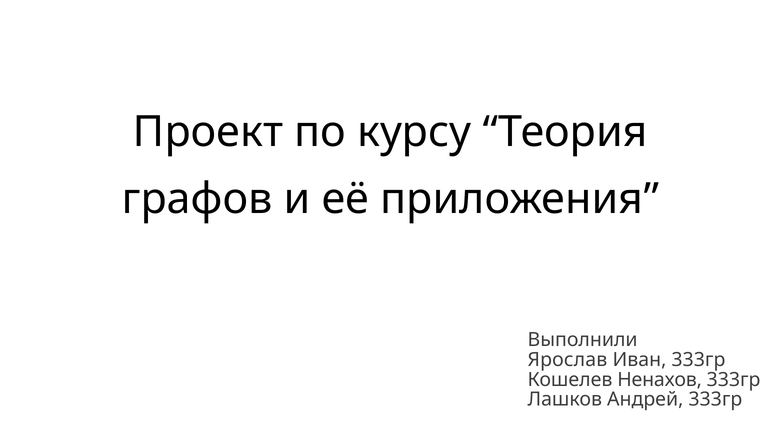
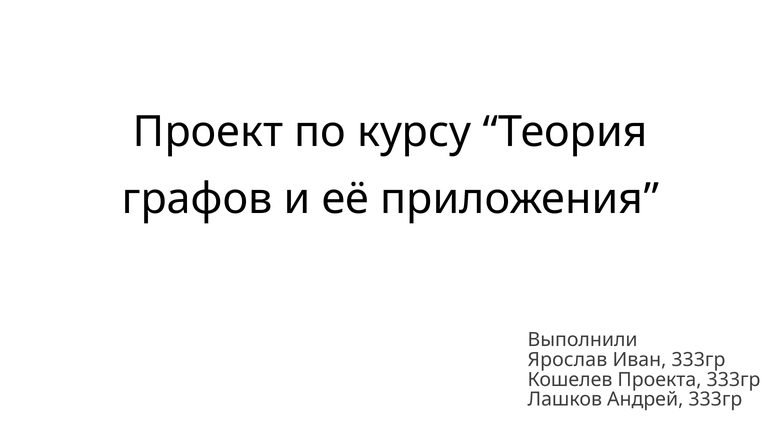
Ненахов: Ненахов -> Проекта (660, 380)
